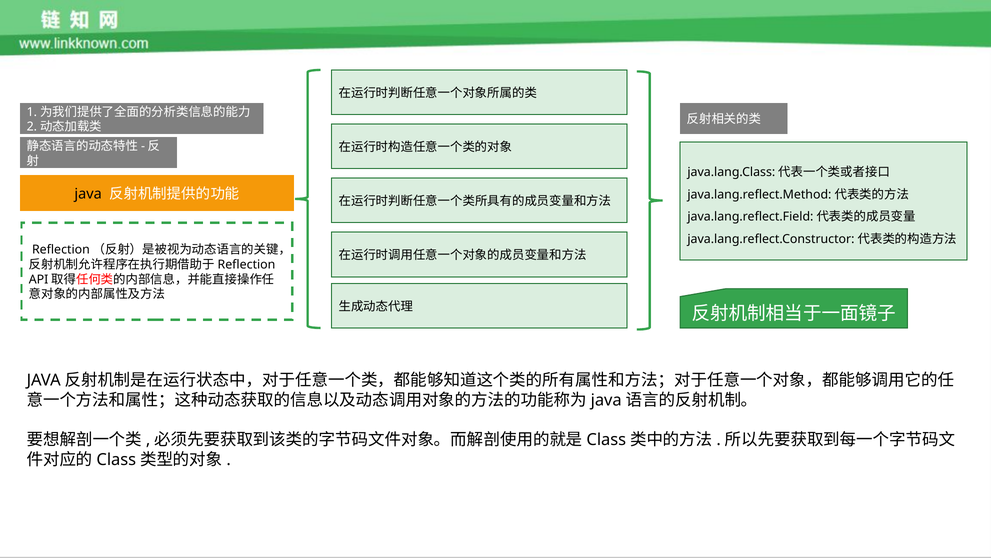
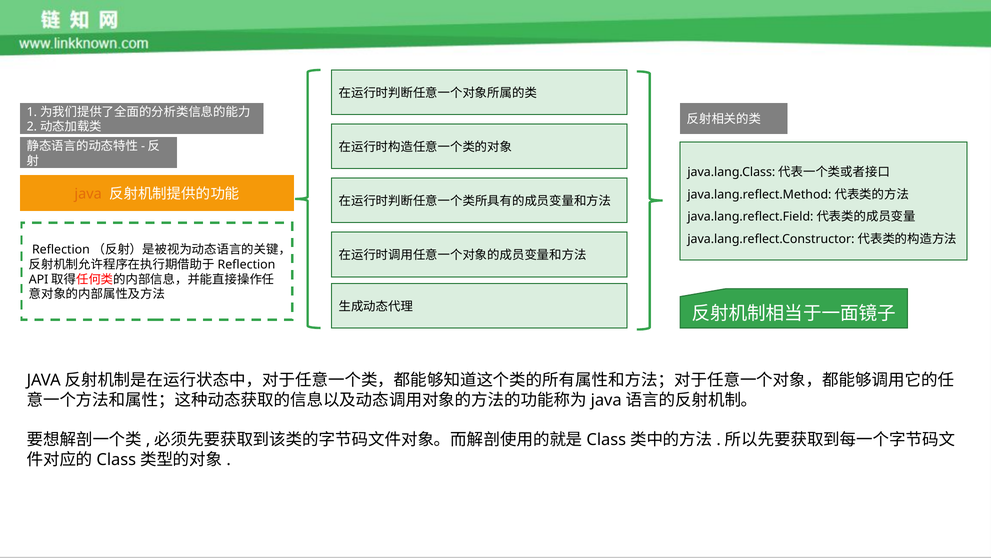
java colour: black -> orange (88, 194)
